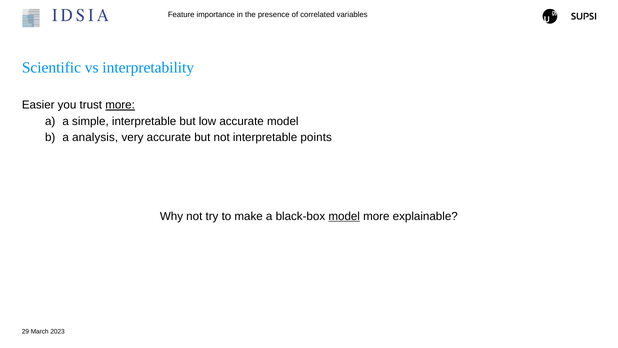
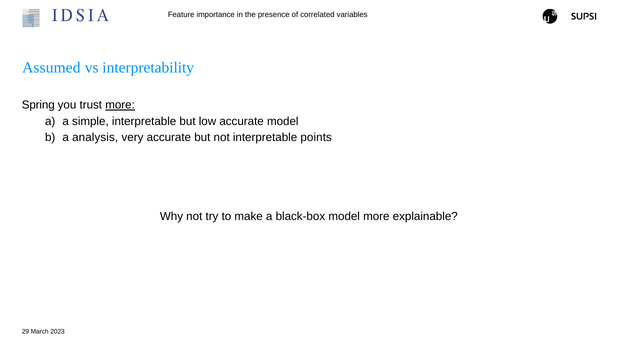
Scientific: Scientific -> Assumed (51, 67)
Easier: Easier -> Spring (38, 105)
model underline: present -> none (344, 216)
